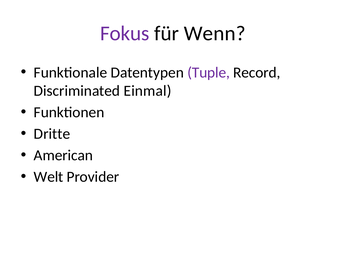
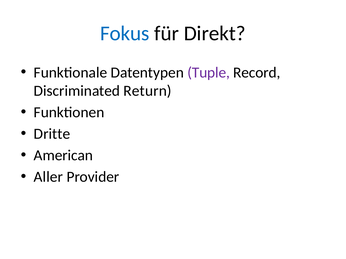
Fokus colour: purple -> blue (125, 33)
Wenn: Wenn -> Direkt (215, 33)
Einmal: Einmal -> Return (148, 91)
Welt: Welt -> Aller (48, 177)
